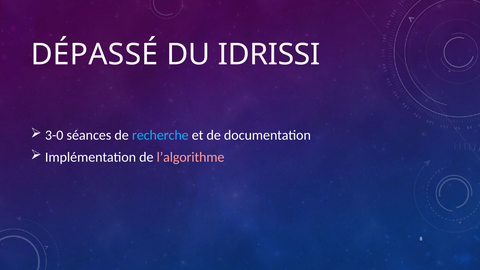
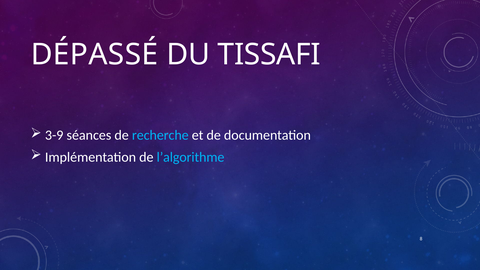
IDRISSI: IDRISSI -> TISSAFI (269, 55)
3-0: 3-0 -> 3-9 (54, 135)
l’algorithme colour: pink -> light blue (191, 157)
